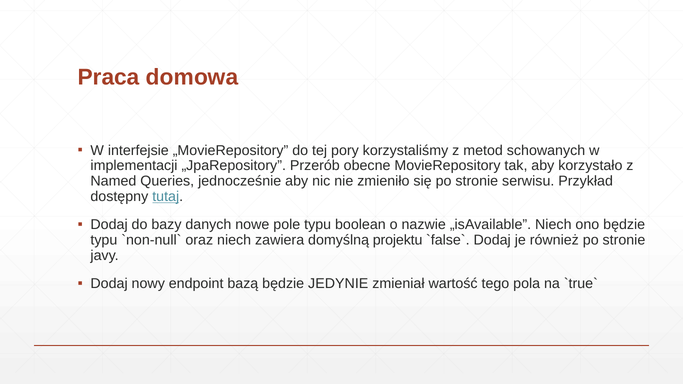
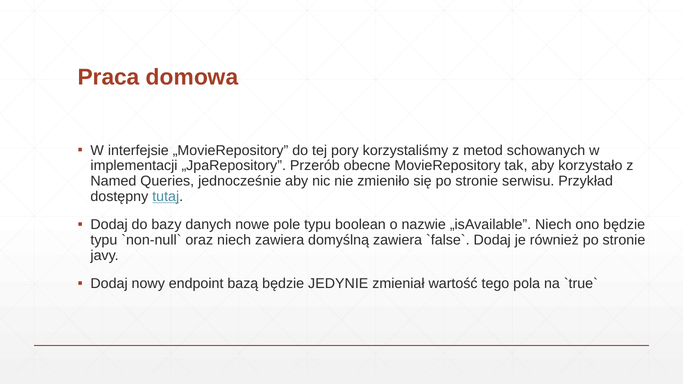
domyślną projektu: projektu -> zawiera (398, 240)
